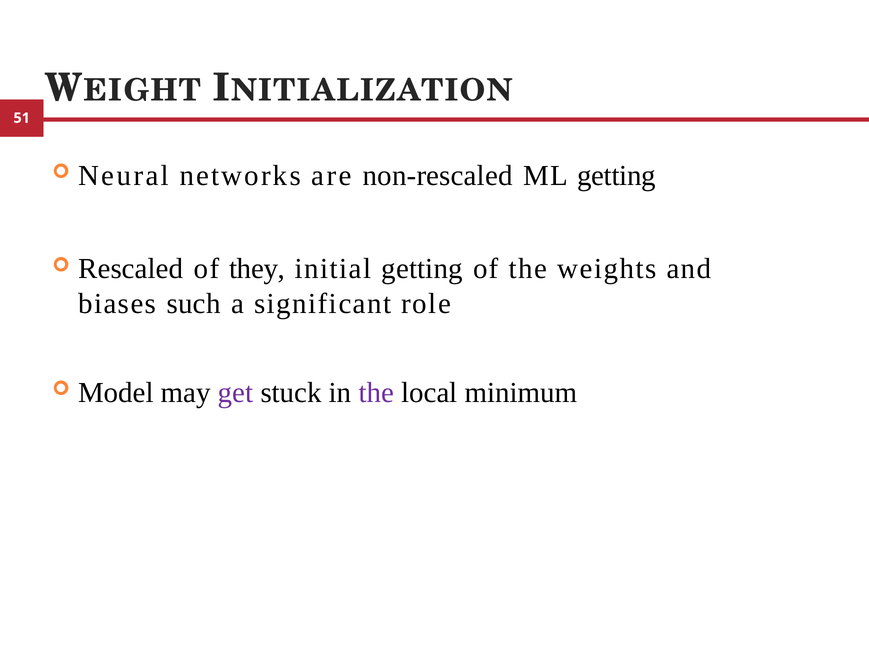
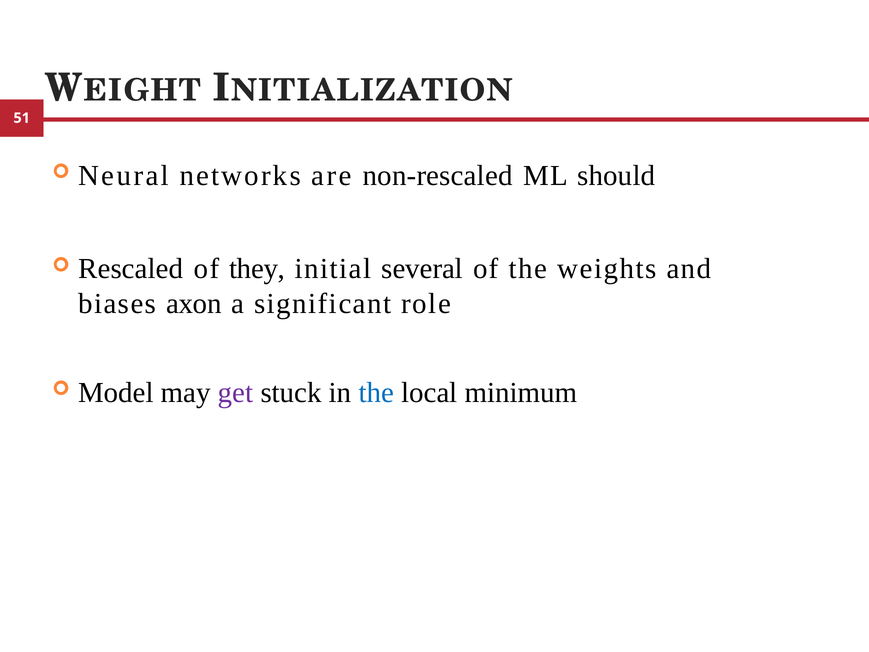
ML getting: getting -> should (616, 176)
initial getting: getting -> several (422, 269)
such: such -> axon (194, 304)
the colour: purple -> blue (376, 392)
